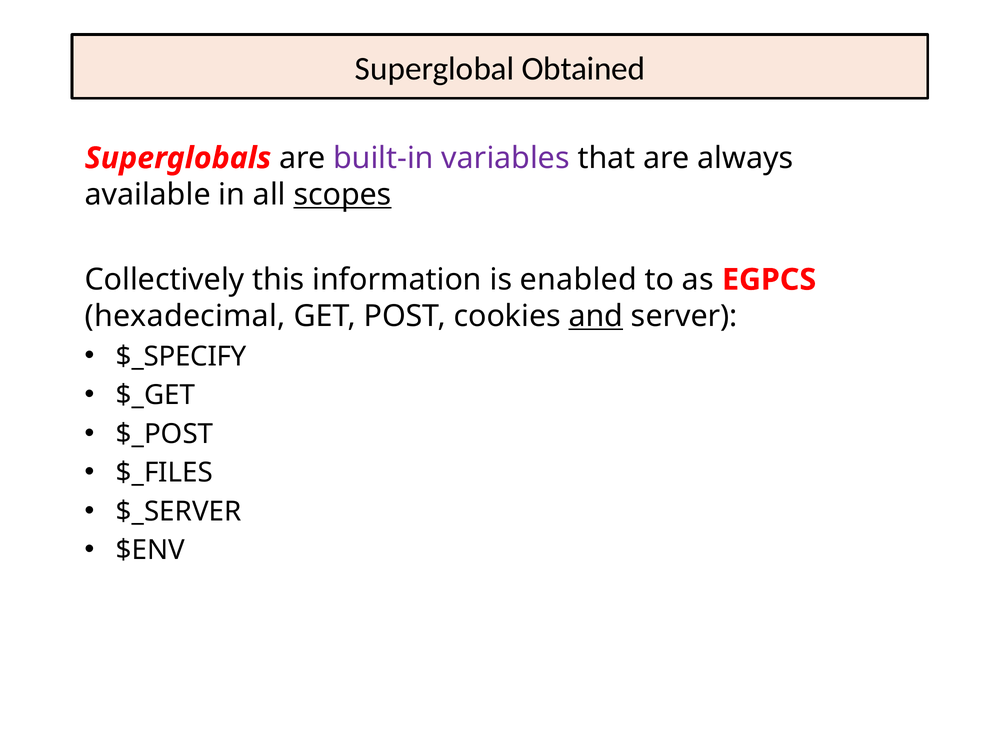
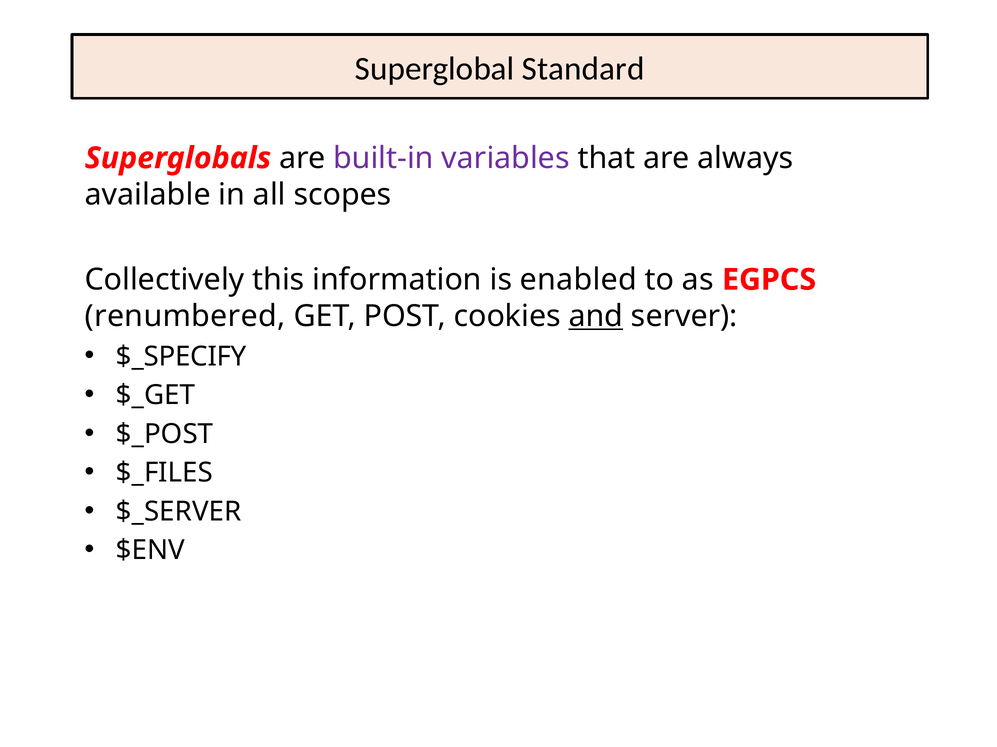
Obtained: Obtained -> Standard (583, 69)
scopes underline: present -> none (343, 195)
hexadecimal: hexadecimal -> renumbered (185, 316)
